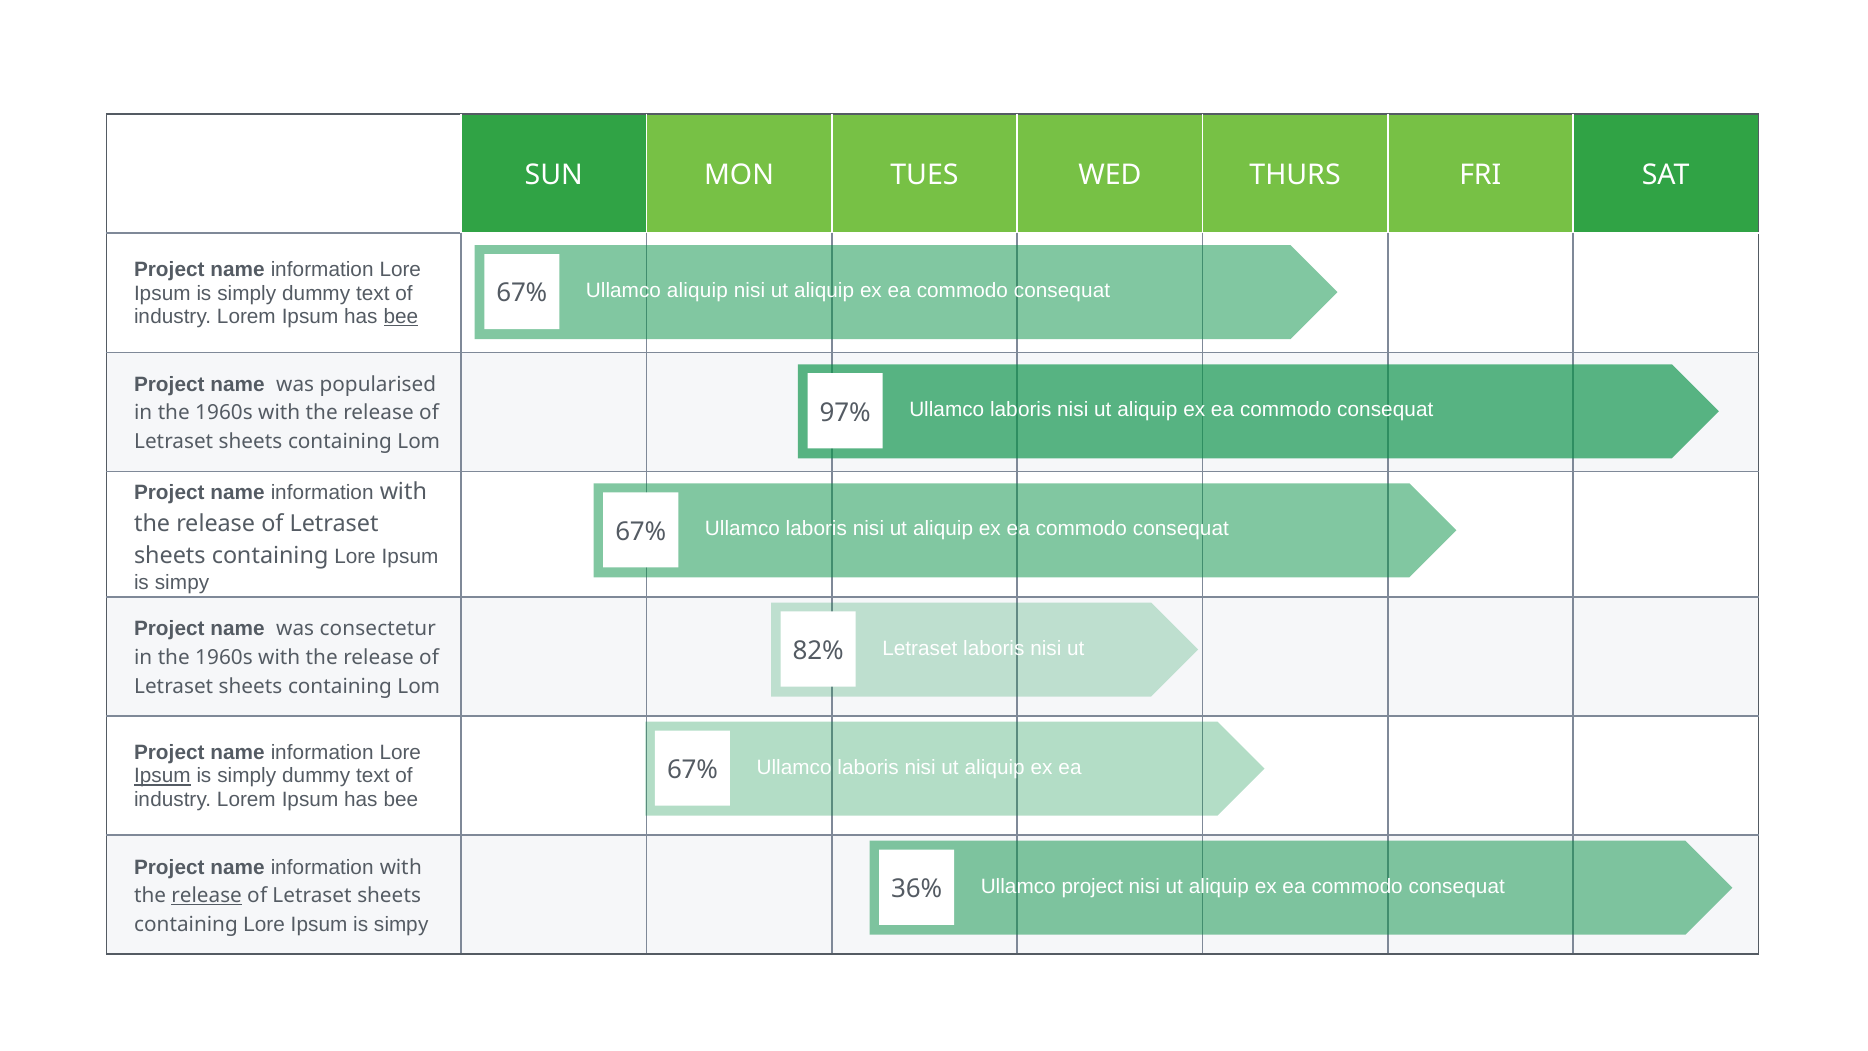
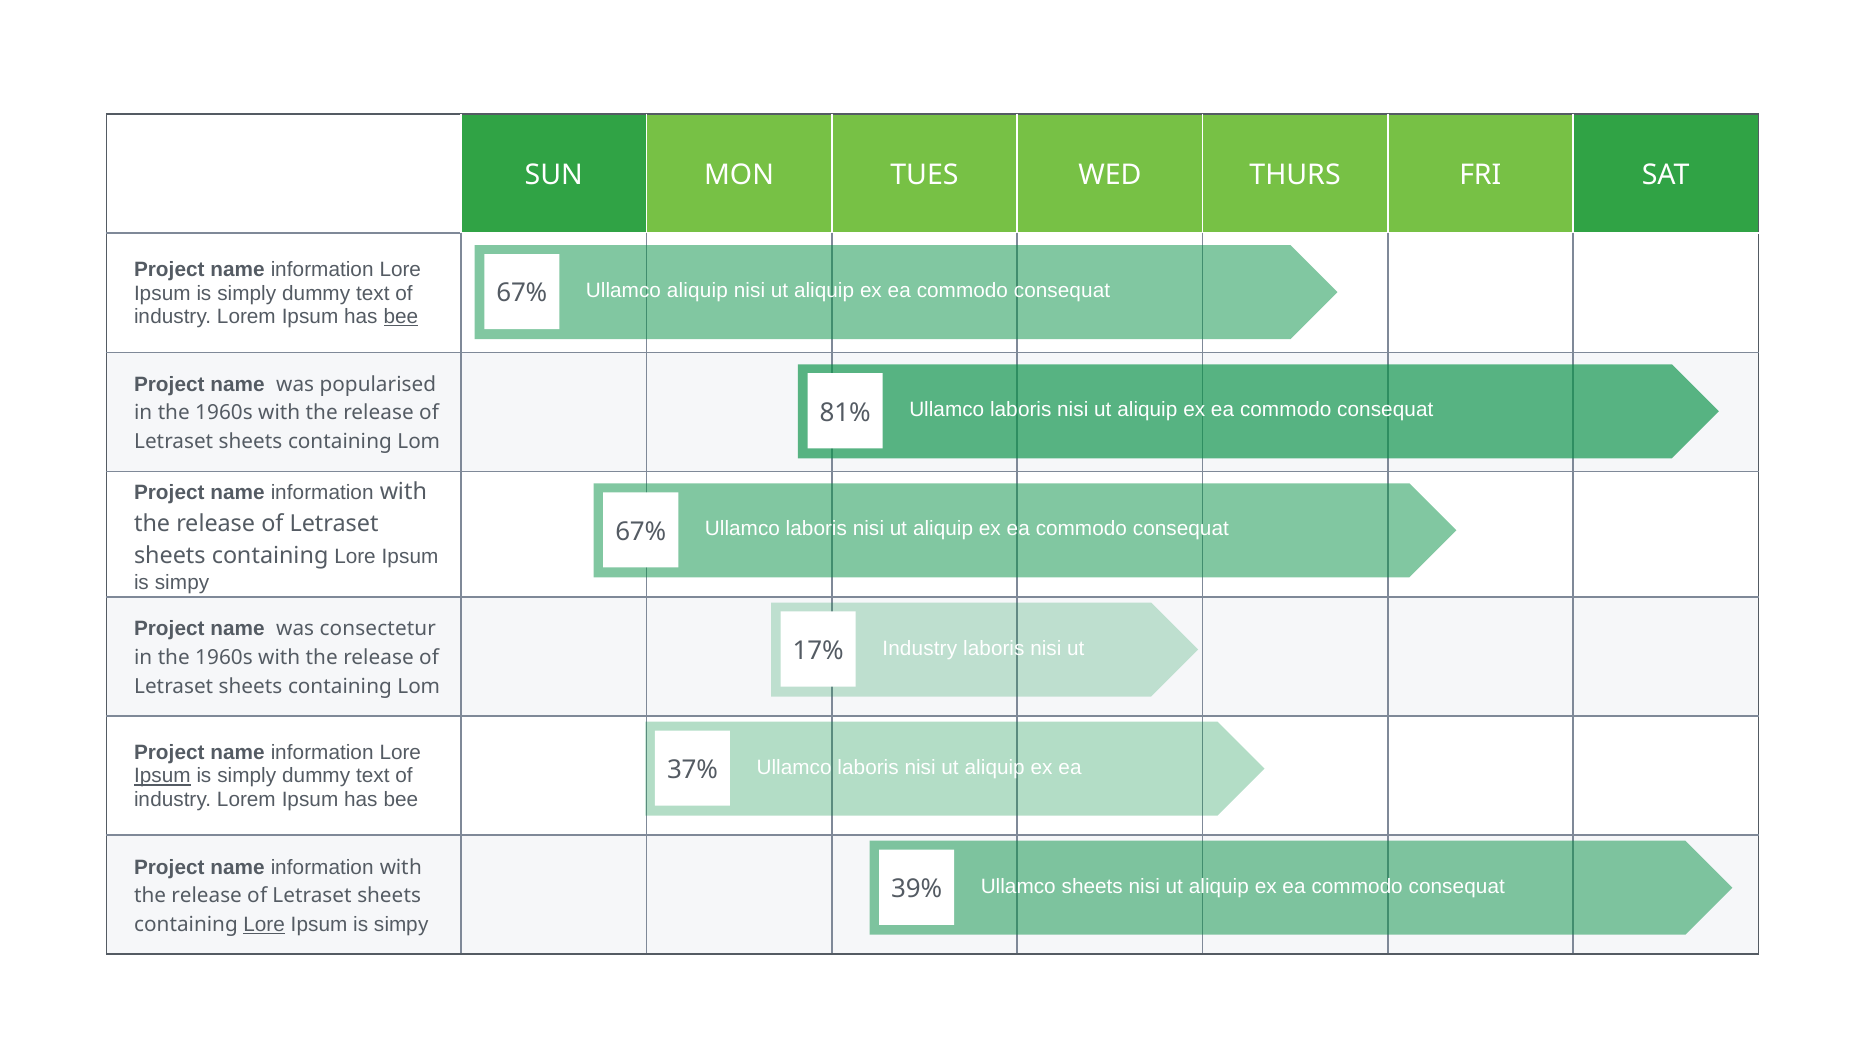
97%: 97% -> 81% (845, 412)
Letraset: Letraset -> Industry (920, 648)
82%: 82% -> 17% (818, 651)
67%: 67% -> 37% (693, 770)
Ullamco project: project -> sheets (1092, 886)
36%: 36% -> 39% (917, 889)
release underline: present -> none (207, 896)
Lore underline: none -> present (264, 924)
